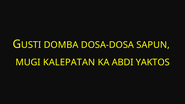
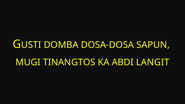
KALEPATAN: KALEPATAN -> TINANGTOS (69, 62)
YAKTOS: YAKTOS -> LANGIT (153, 62)
